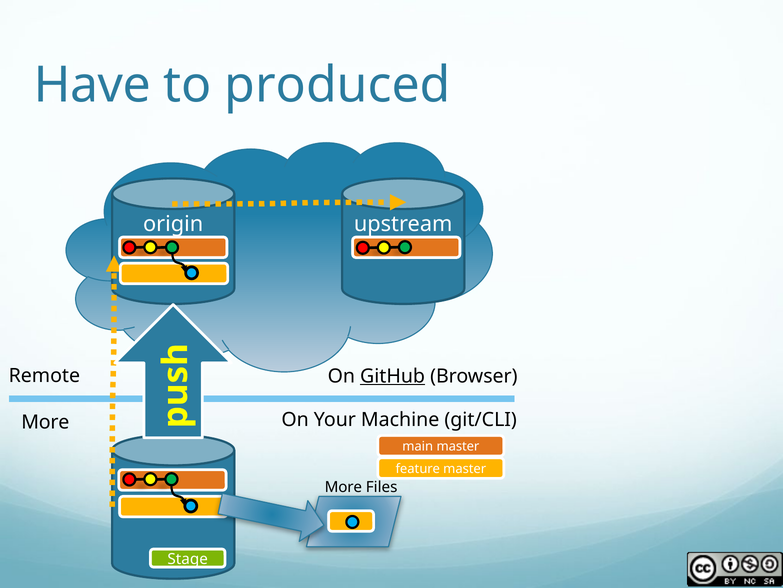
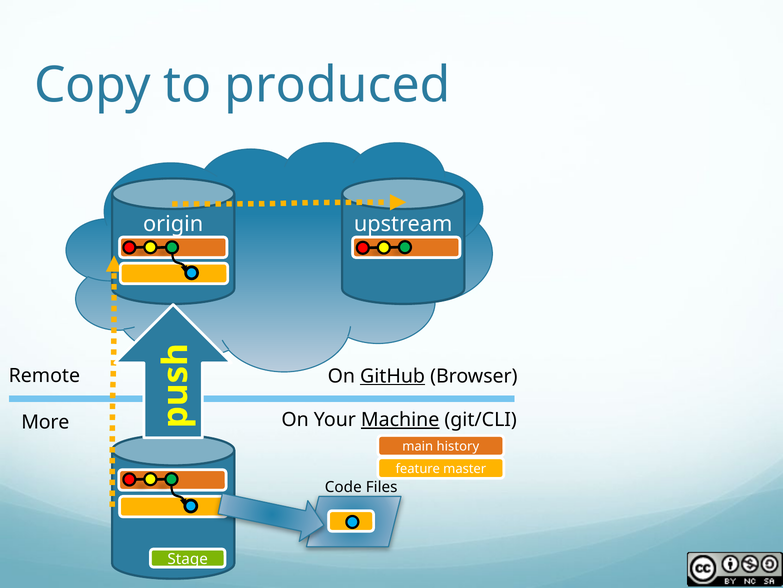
Have: Have -> Copy (92, 85)
Machine underline: none -> present (400, 419)
main master: master -> history (458, 446)
More: More -> Code (343, 486)
